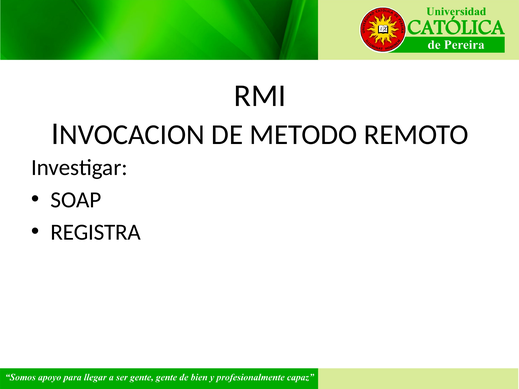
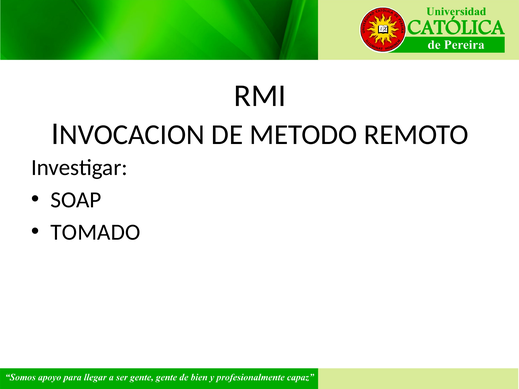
REGISTRA: REGISTRA -> TOMADO (95, 232)
